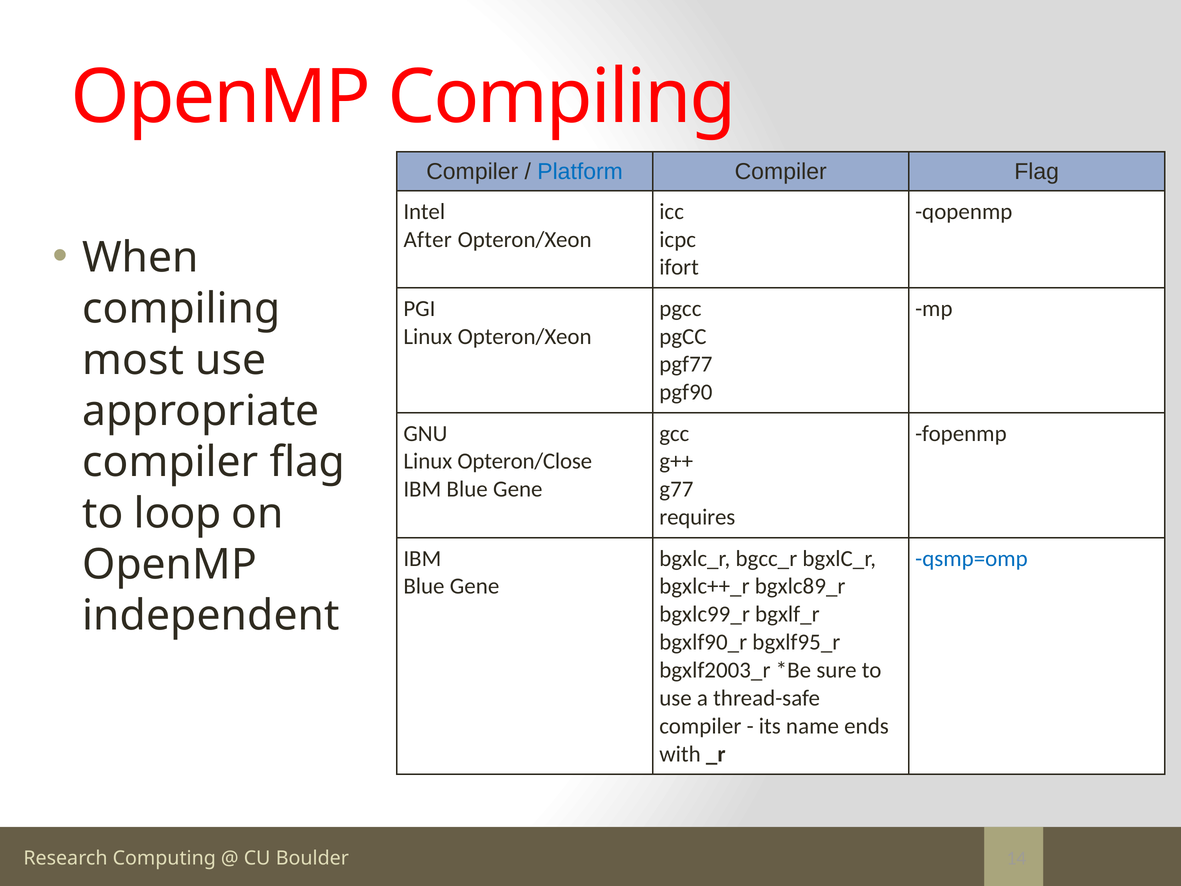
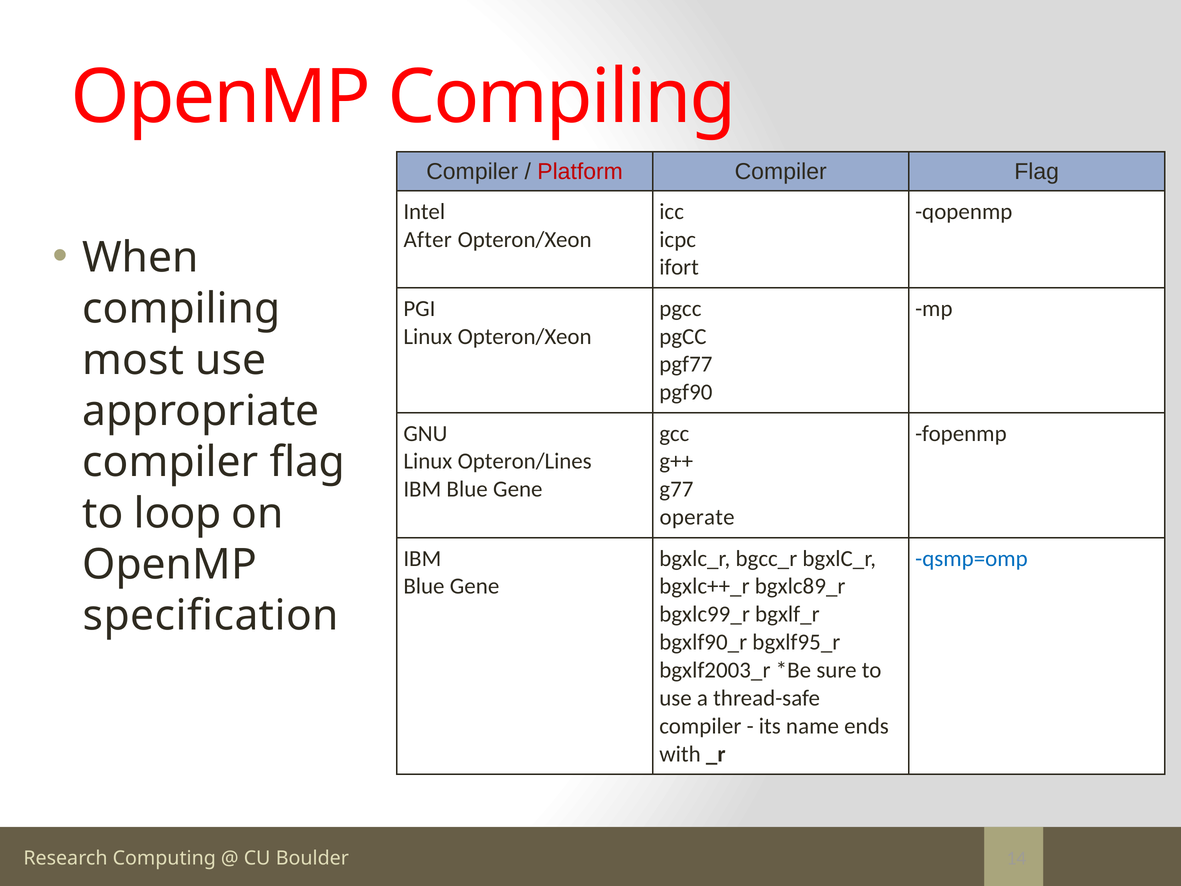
Platform colour: blue -> red (580, 171)
Opteron/Close: Opteron/Close -> Opteron/Lines (525, 461)
requires: requires -> operate (697, 517)
independent: independent -> specification (211, 616)
